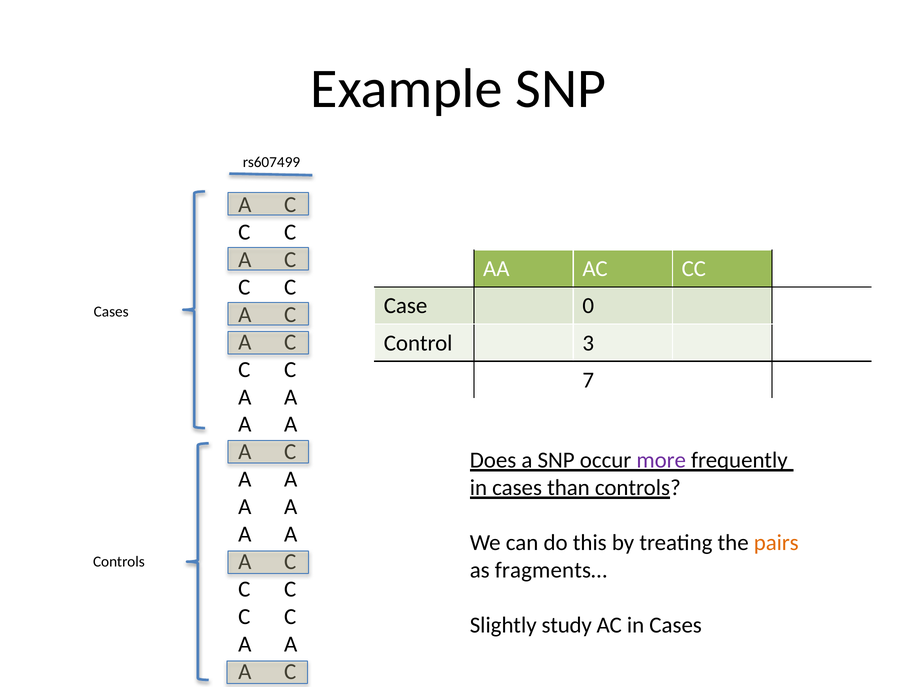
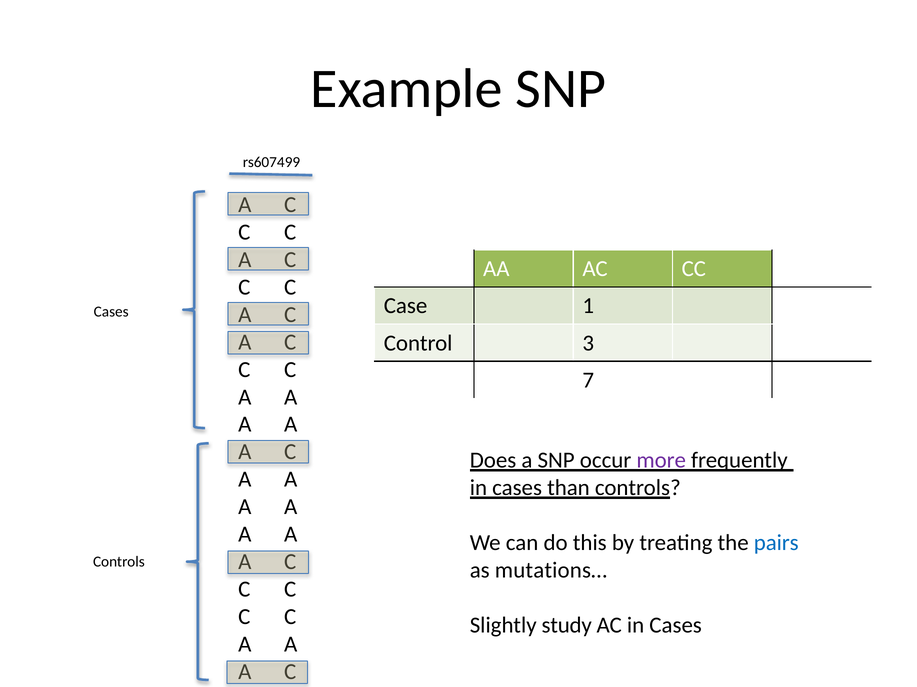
0: 0 -> 1 (588, 306)
pairs colour: orange -> blue (776, 543)
fragments…: fragments… -> mutations… (551, 571)
